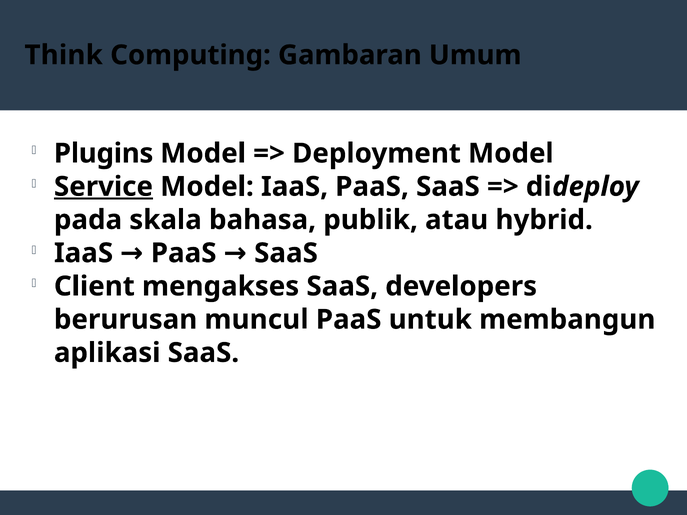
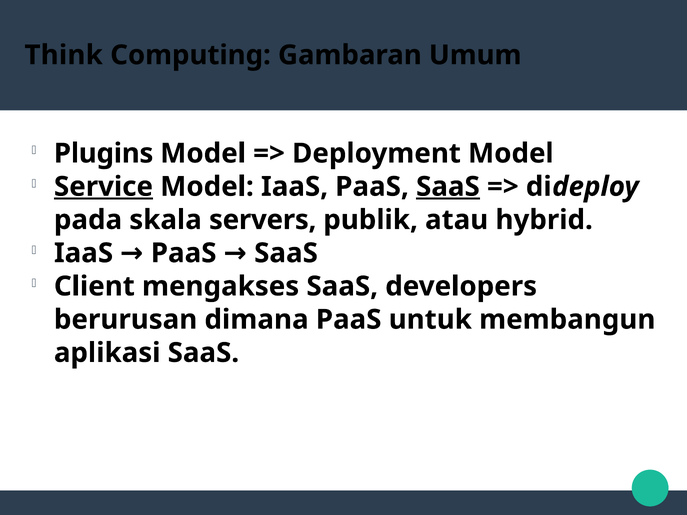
SaaS underline: none -> present (448, 187)
bahasa: bahasa -> servers (263, 220)
muncul: muncul -> dimana (257, 320)
